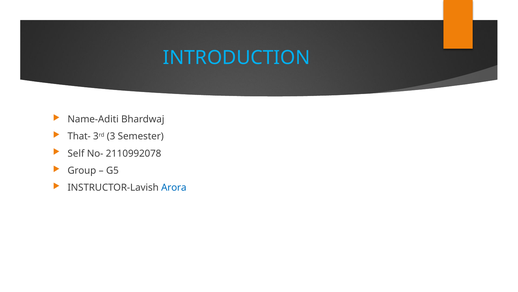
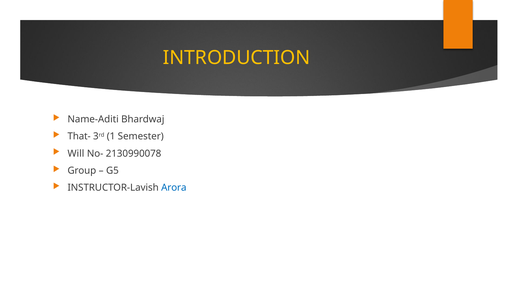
INTRODUCTION colour: light blue -> yellow (237, 58)
3: 3 -> 1 (111, 136)
Self: Self -> Will (76, 153)
2110992078: 2110992078 -> 2130990078 (134, 153)
